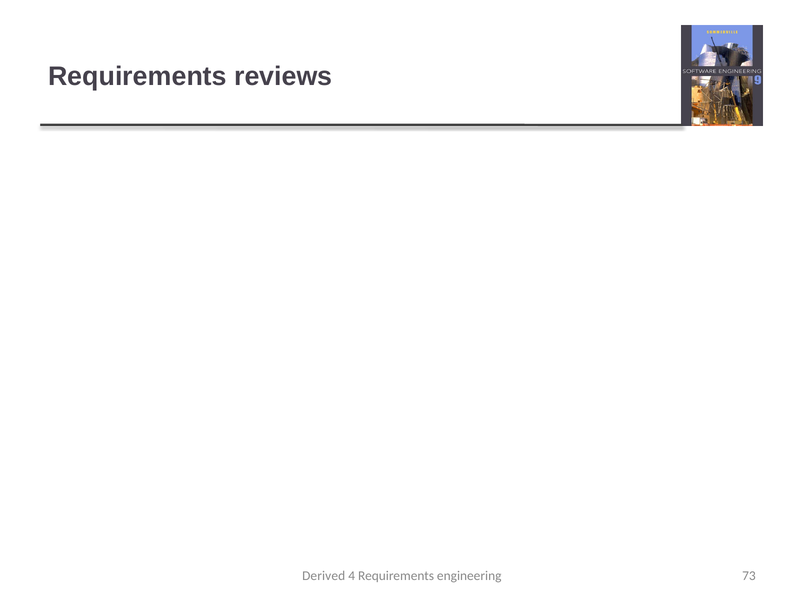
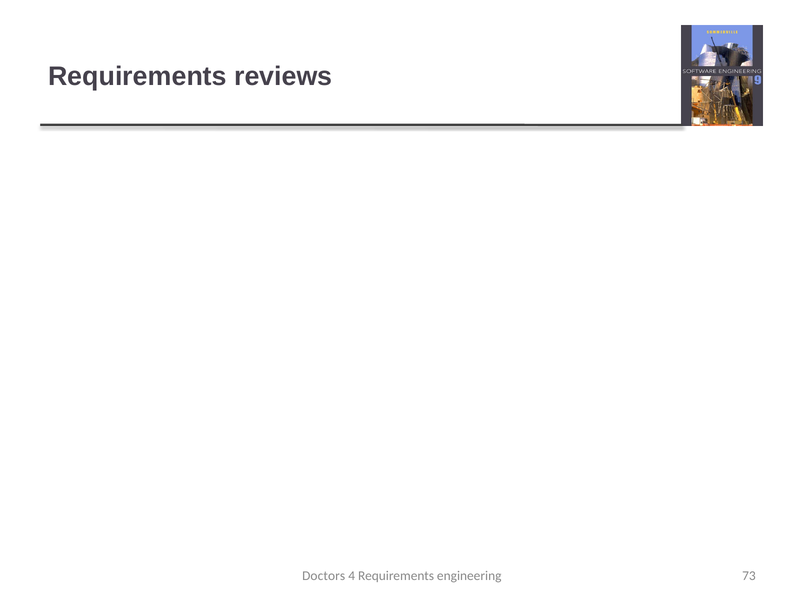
Derived: Derived -> Doctors (324, 576)
